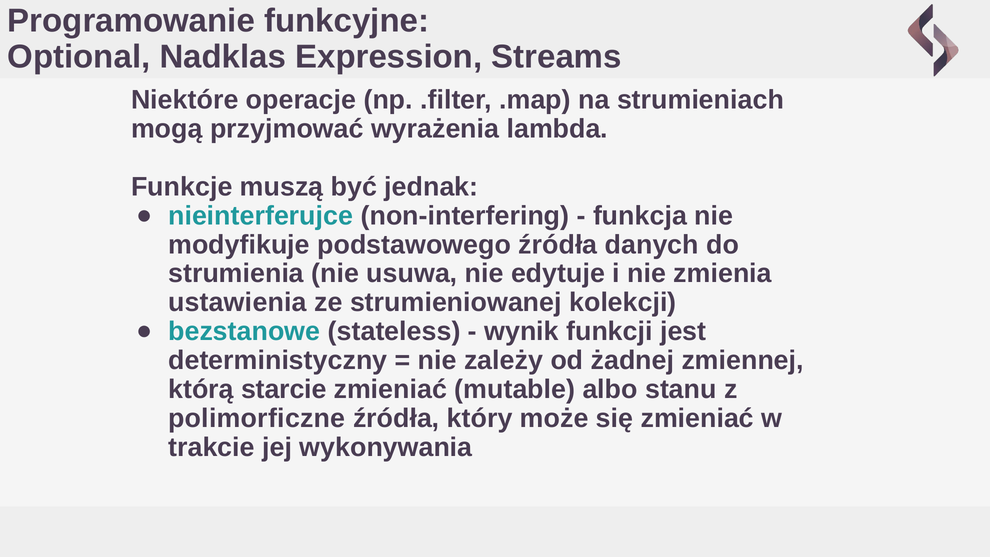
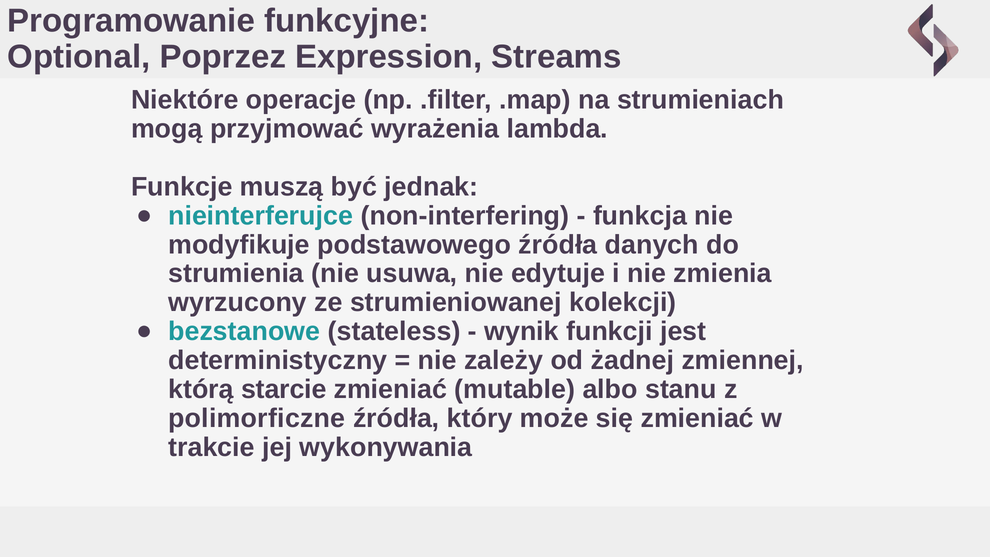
Nadklas: Nadklas -> Poprzez (223, 57)
ustawienia: ustawienia -> wyrzucony (238, 303)
